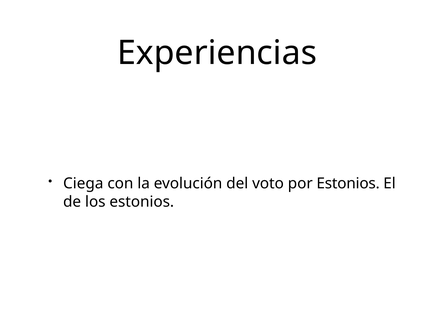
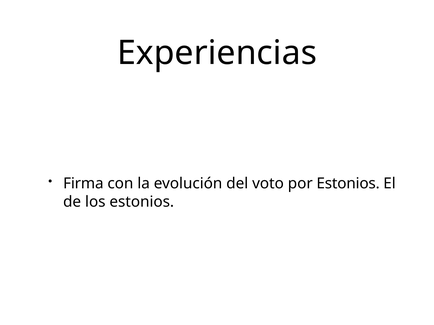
Ciega: Ciega -> Firma (83, 184)
